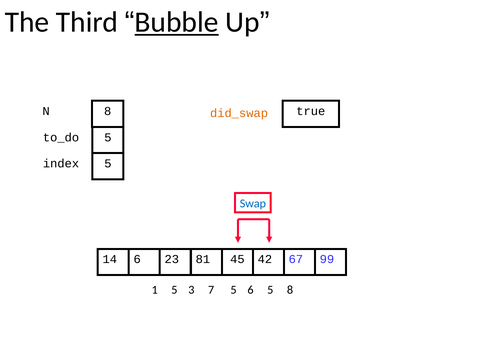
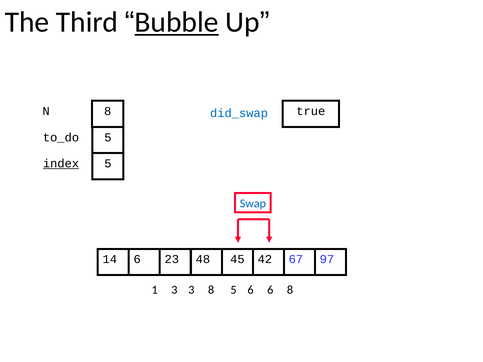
did_swap colour: orange -> blue (239, 113)
index underline: none -> present (61, 164)
81: 81 -> 48 (203, 259)
99: 99 -> 97 (327, 259)
1 5: 5 -> 3 (174, 290)
3 7: 7 -> 8 (211, 290)
6 5: 5 -> 6 (270, 290)
